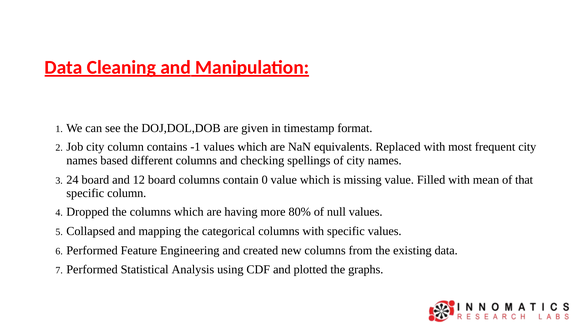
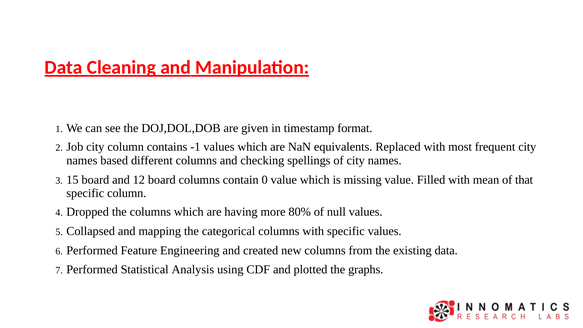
24: 24 -> 15 (72, 180)
